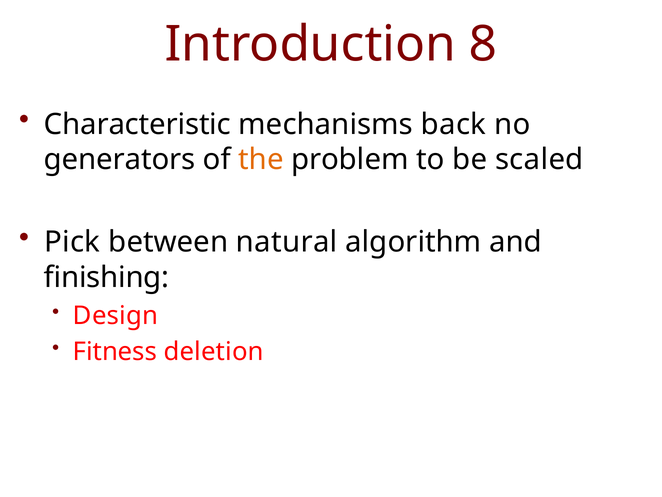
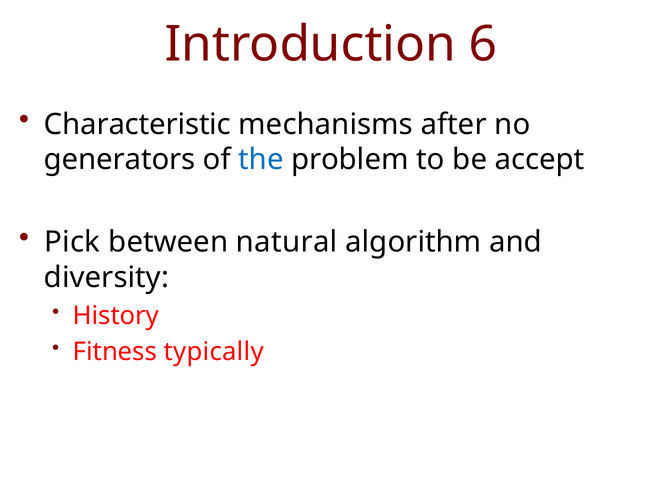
8: 8 -> 6 (483, 44)
back: back -> after (454, 124)
the colour: orange -> blue (261, 160)
scaled: scaled -> accept (539, 160)
finishing: finishing -> diversity (106, 277)
Design: Design -> History (116, 315)
deletion: deletion -> typically (214, 351)
